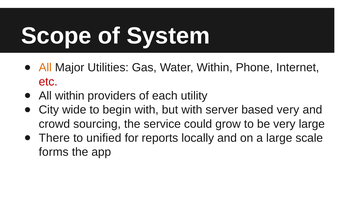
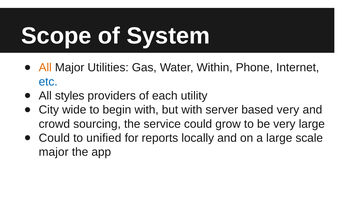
etc colour: red -> blue (48, 82)
All within: within -> styles (70, 96)
There: There -> Could (54, 138)
forms: forms -> major (54, 152)
